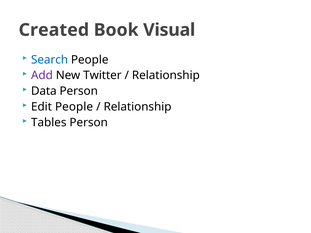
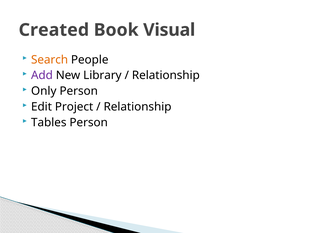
Search colour: blue -> orange (50, 60)
Twitter: Twitter -> Library (102, 75)
Data: Data -> Only (44, 91)
Edit People: People -> Project (74, 107)
